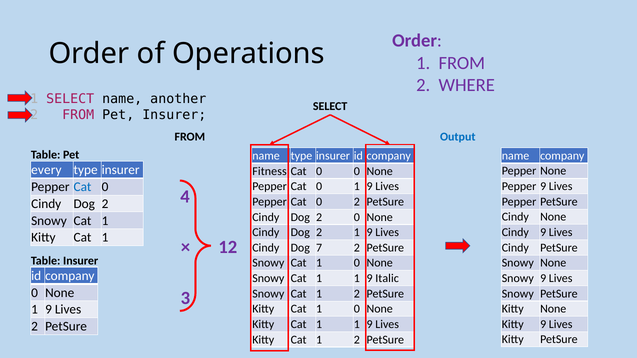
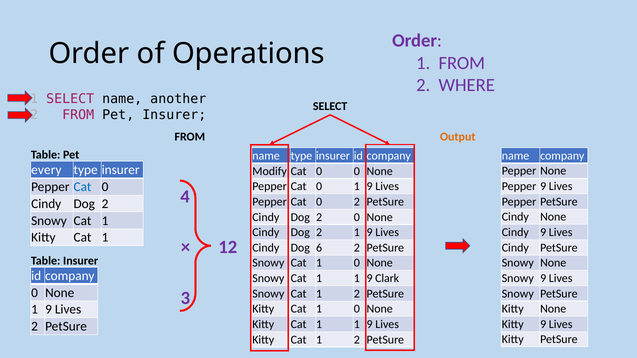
Output colour: blue -> orange (458, 137)
Fitness: Fitness -> Modify (270, 171)
7: 7 -> 6 (319, 248)
Italic: Italic -> Clark (387, 279)
